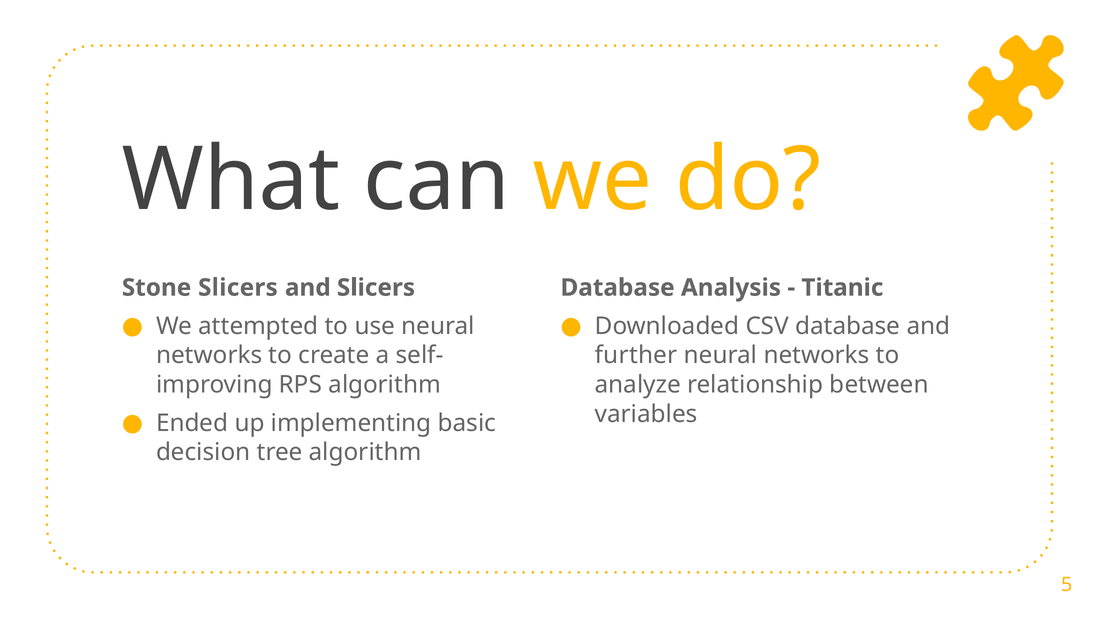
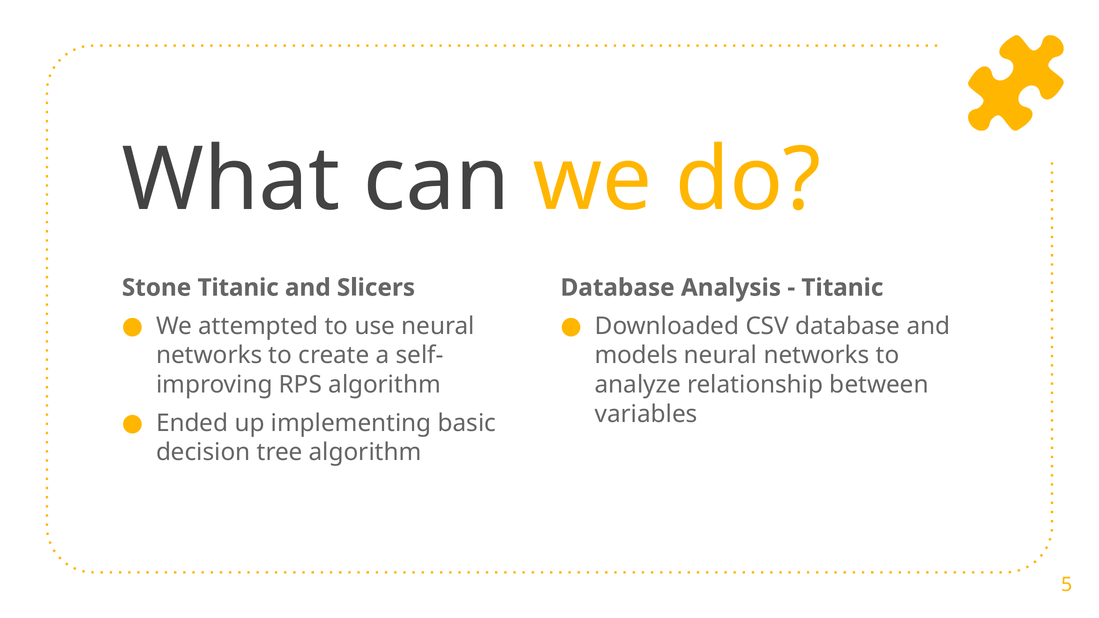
Stone Slicers: Slicers -> Titanic (238, 288)
further: further -> models (636, 356)
